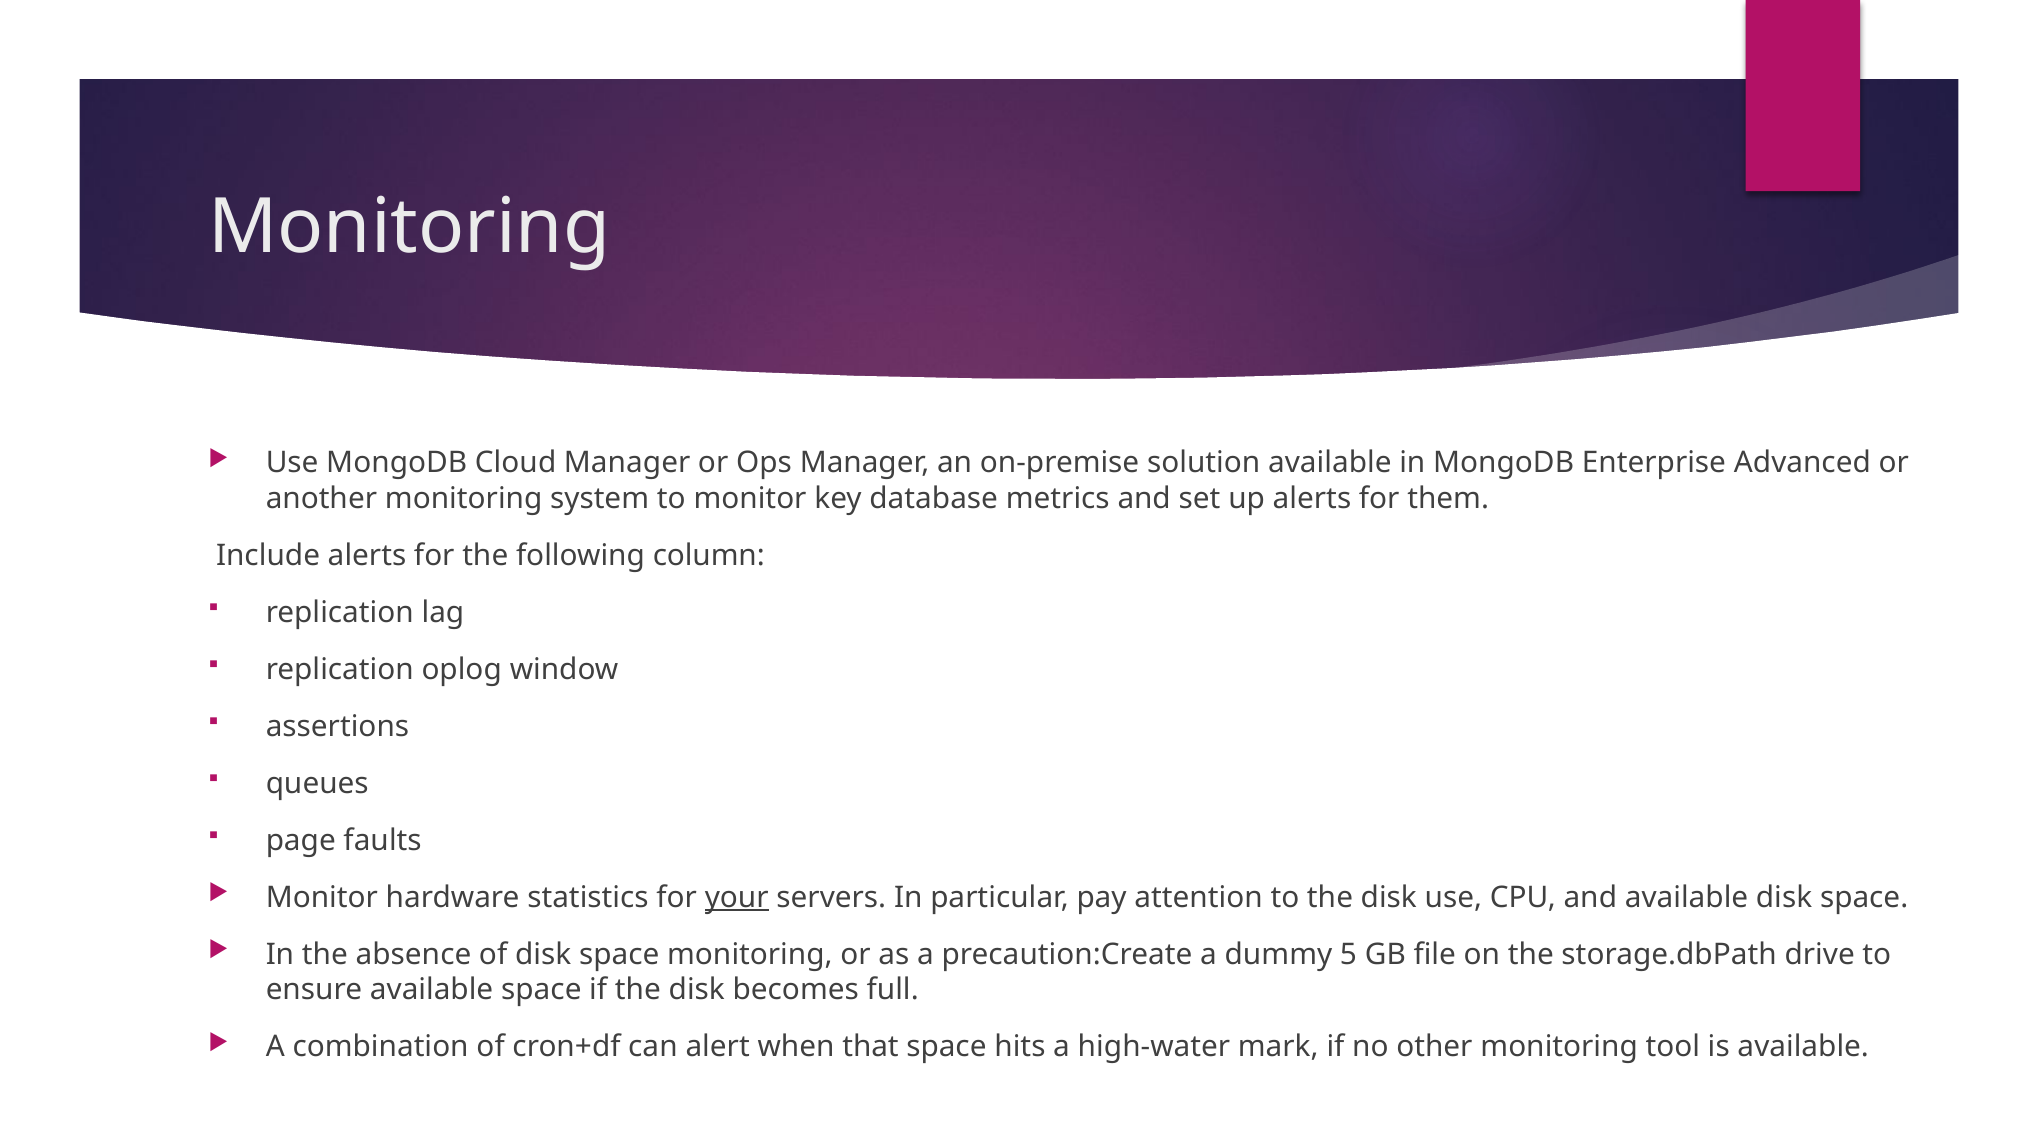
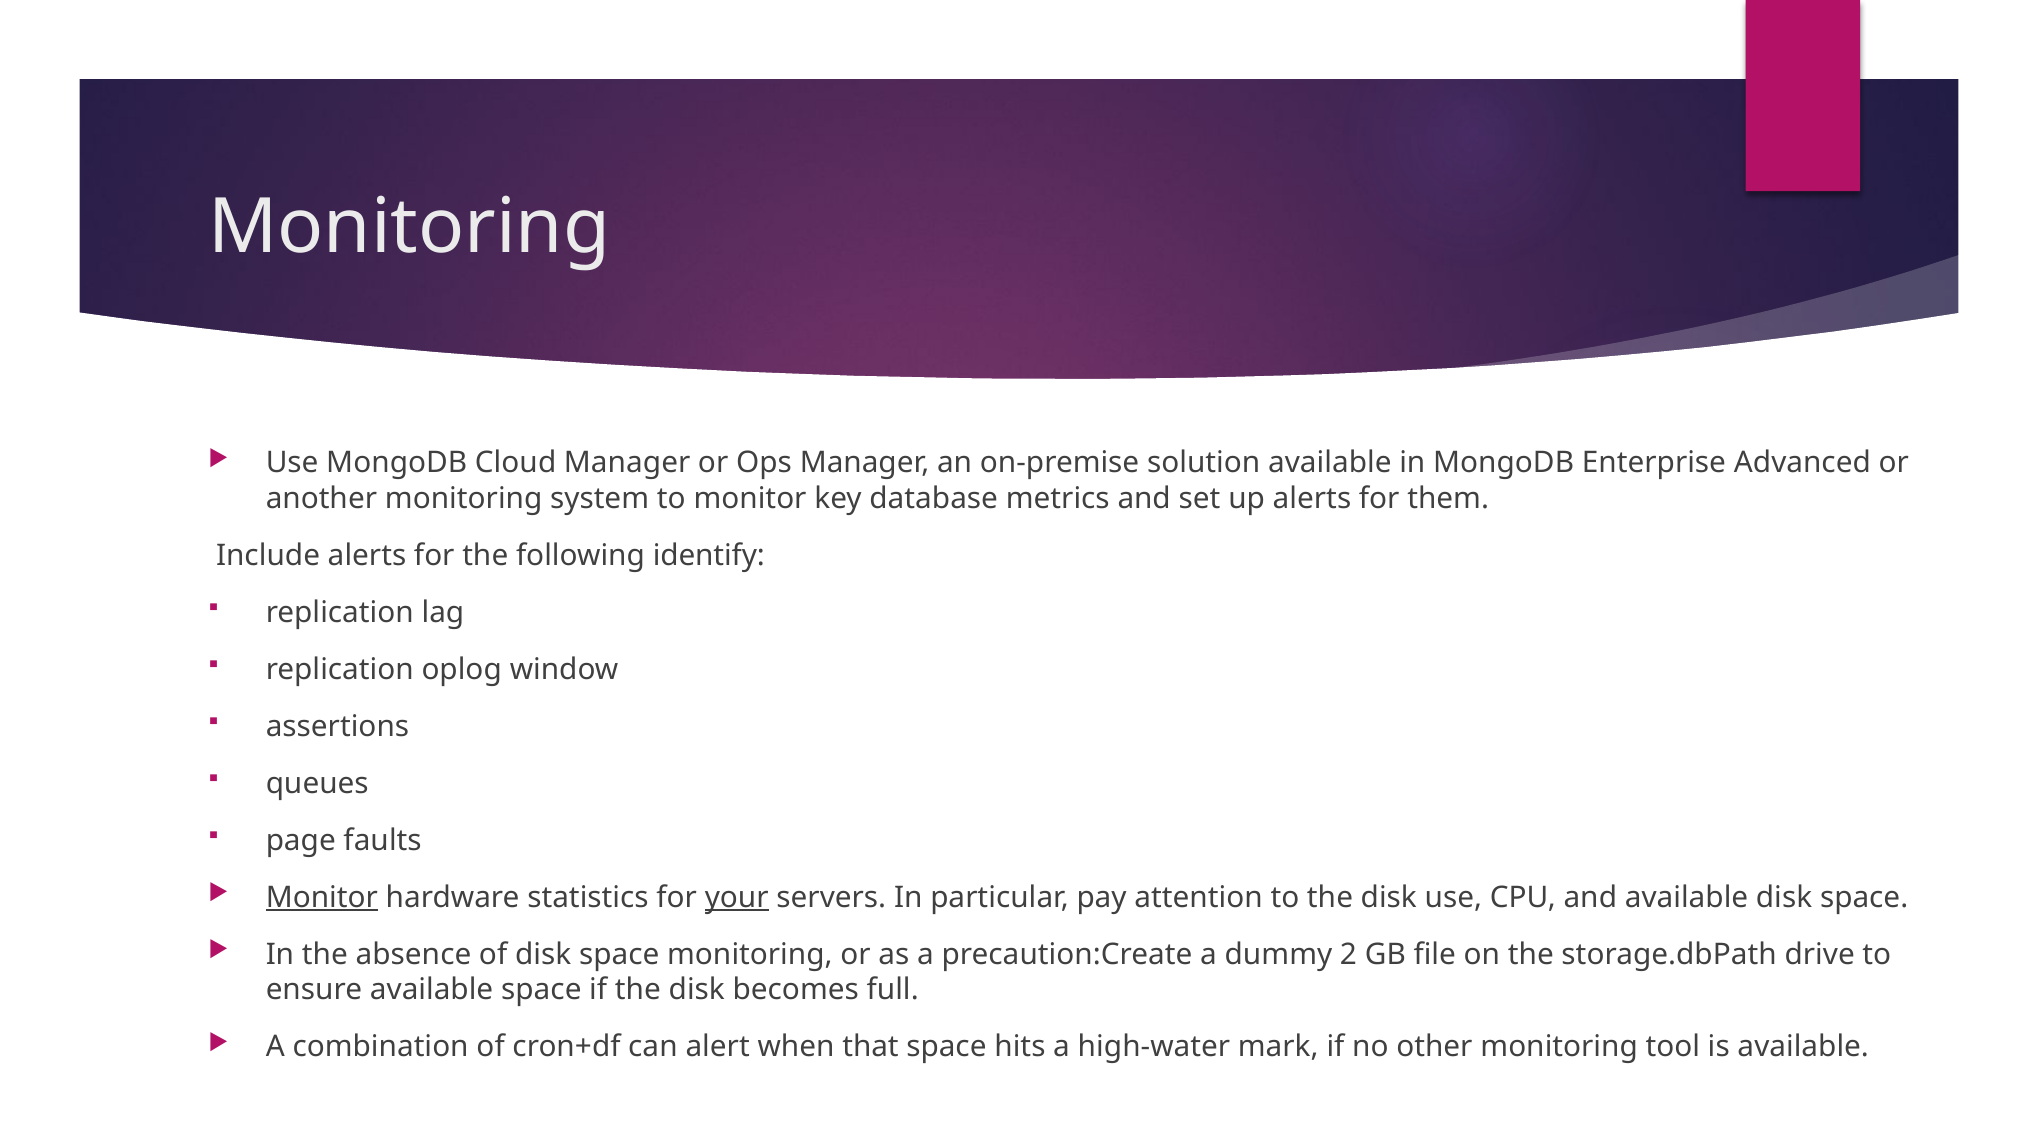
column: column -> identify (709, 556)
Monitor underline: none -> present (322, 897)
5: 5 -> 2 (1348, 954)
